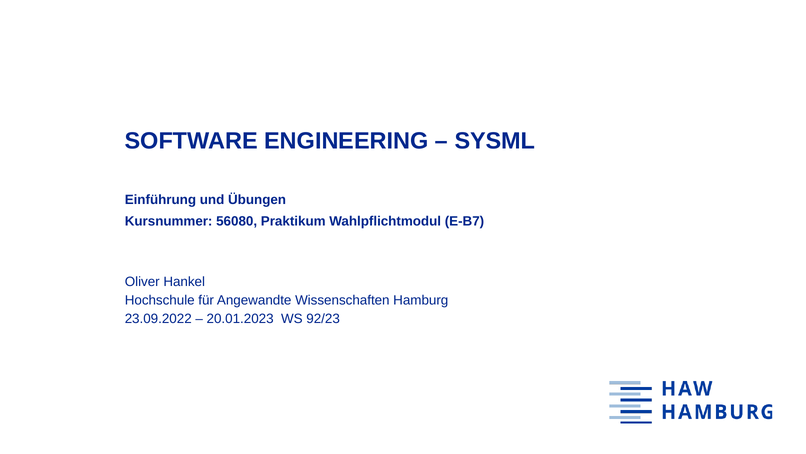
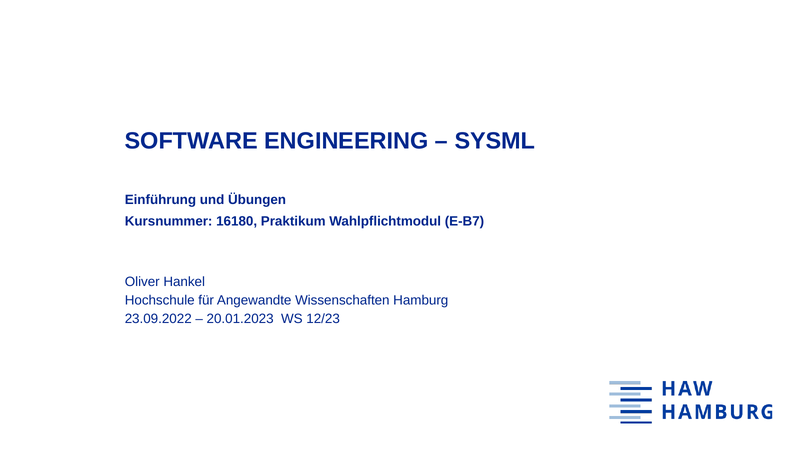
56080: 56080 -> 16180 (237, 221)
92/23: 92/23 -> 12/23 (323, 318)
